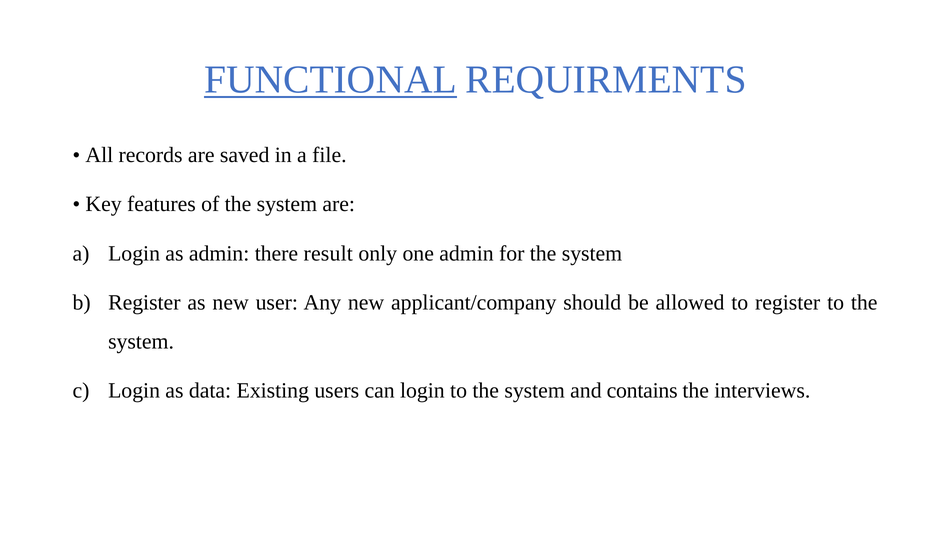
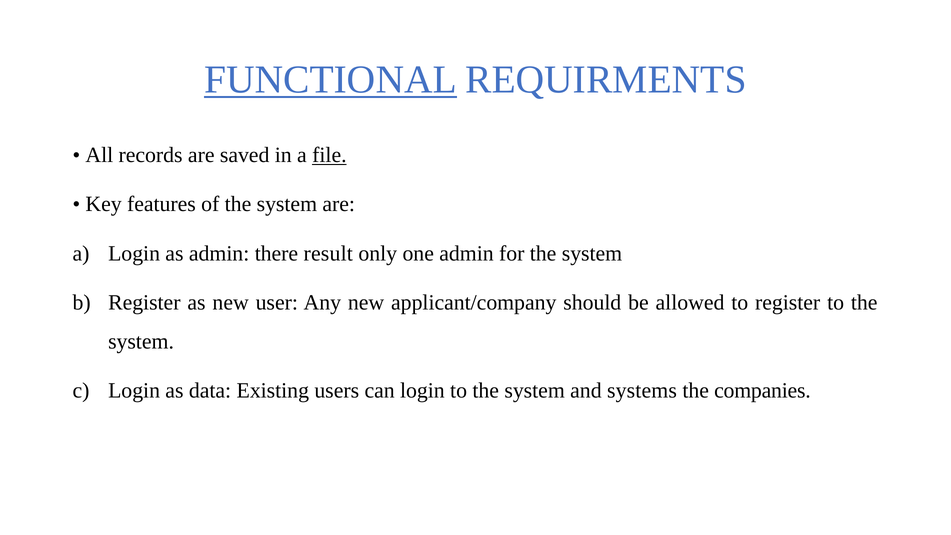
file underline: none -> present (329, 155)
contains: contains -> systems (642, 391)
interviews: interviews -> companies (762, 391)
